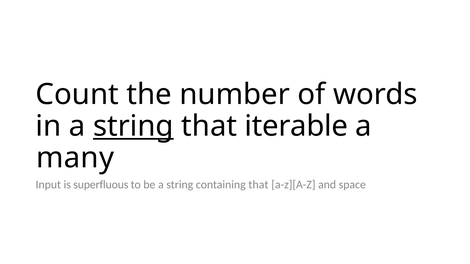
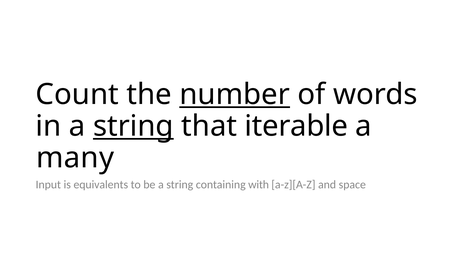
number underline: none -> present (235, 95)
superfluous: superfluous -> equivalents (101, 185)
containing that: that -> with (259, 185)
